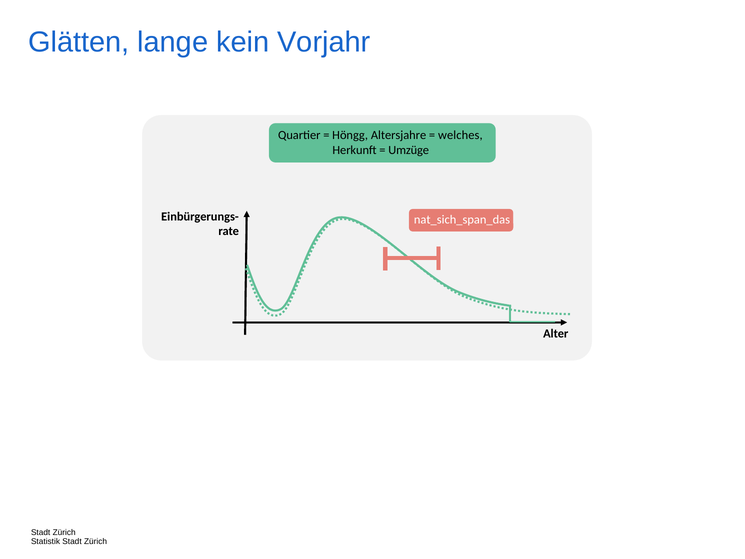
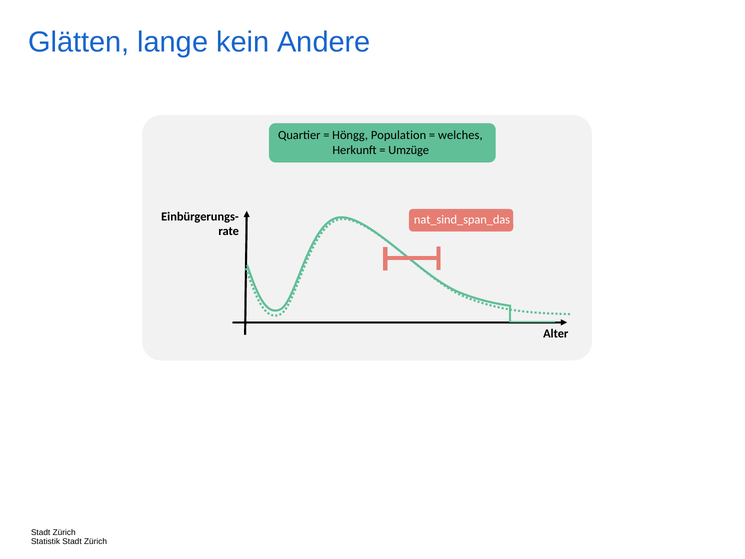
Vorjahr: Vorjahr -> Andere (324, 42)
Altersjahre: Altersjahre -> Population (399, 135)
nat_sich_span_das: nat_sich_span_das -> nat_sind_span_das (462, 220)
